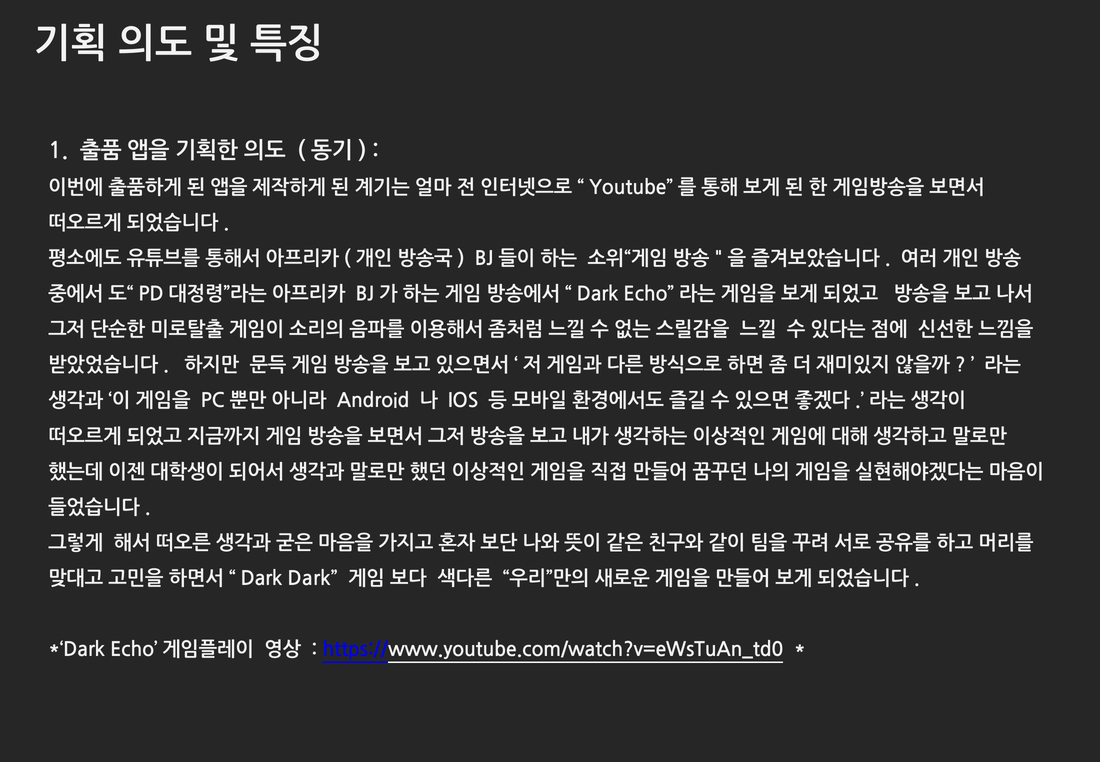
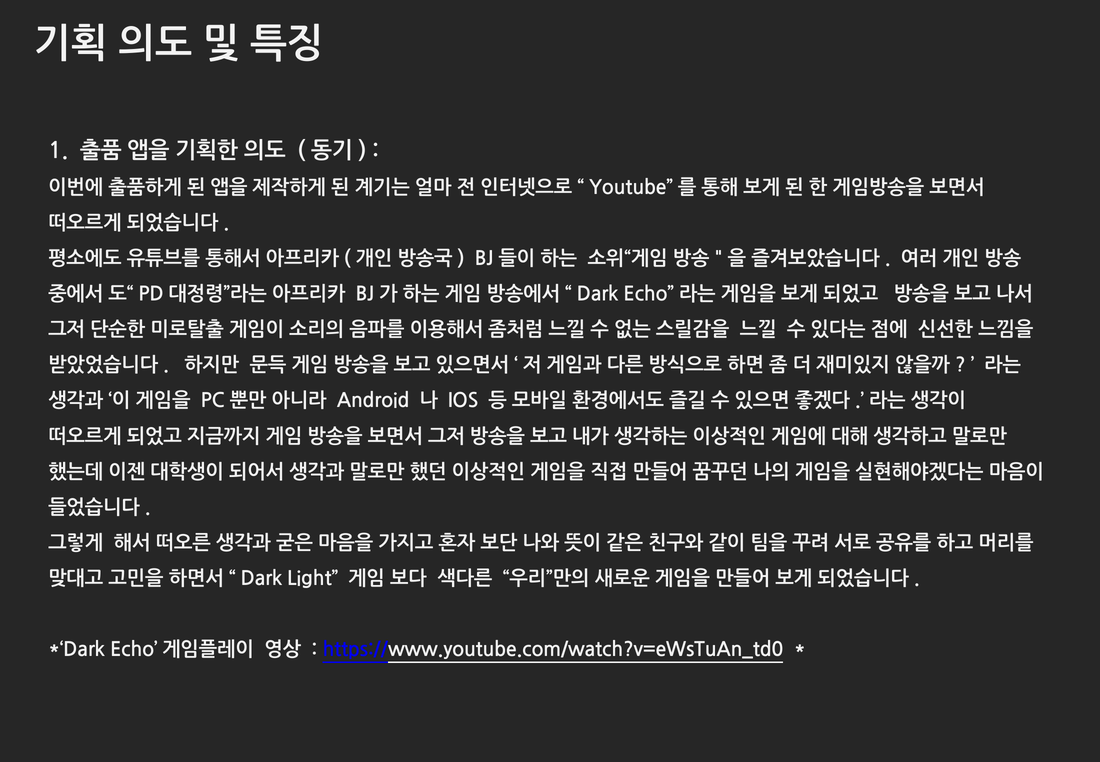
Dark Dark: Dark -> Light (313, 578)
